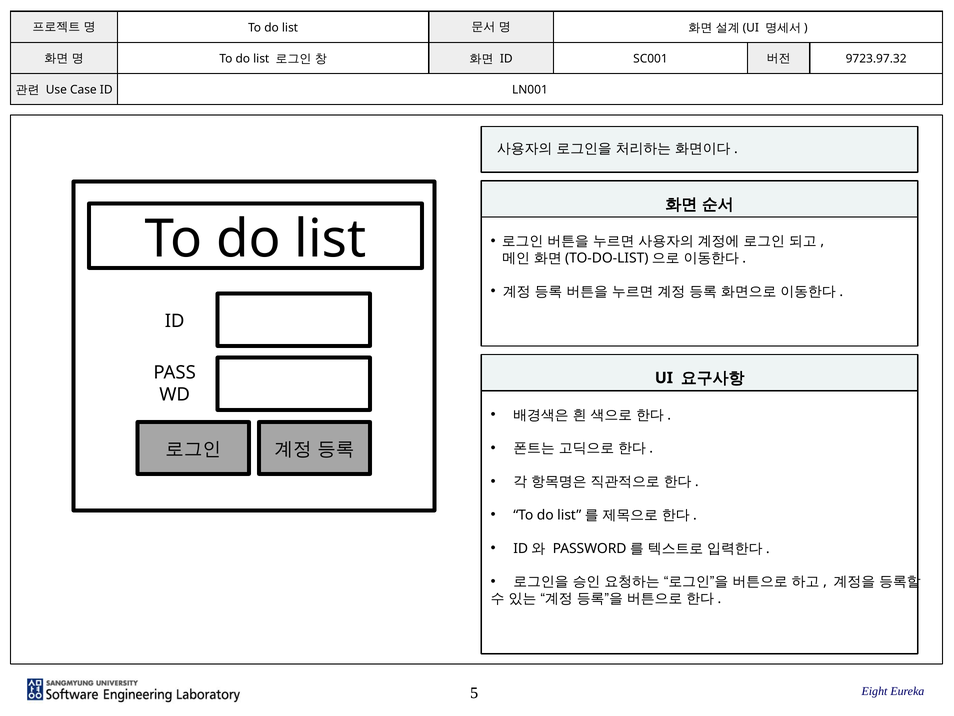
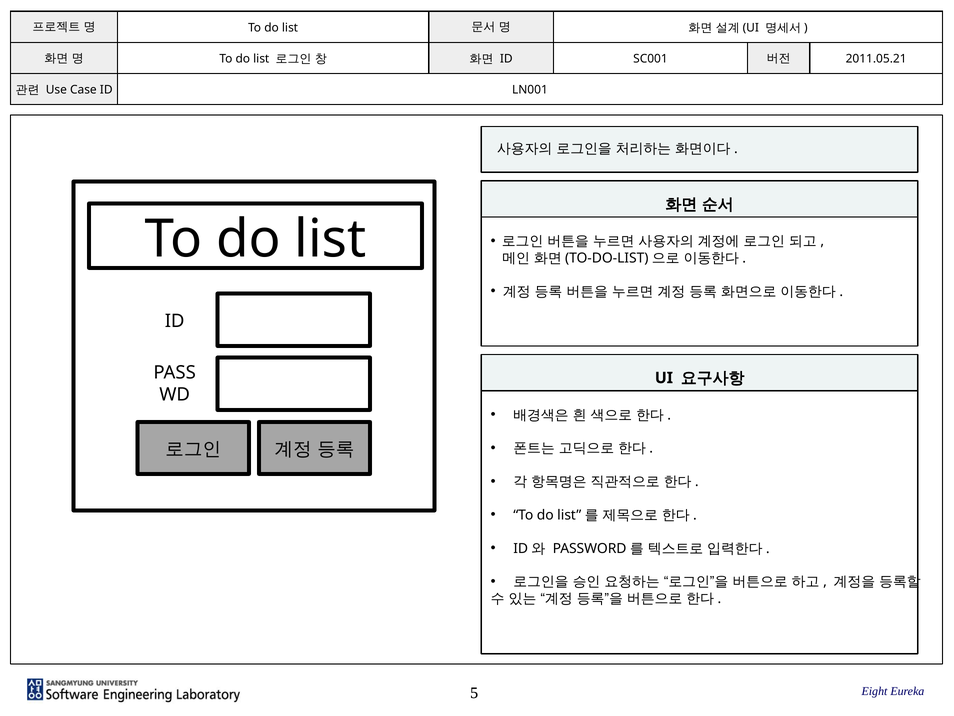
9723.97.32: 9723.97.32 -> 2011.05.21 (876, 59)
